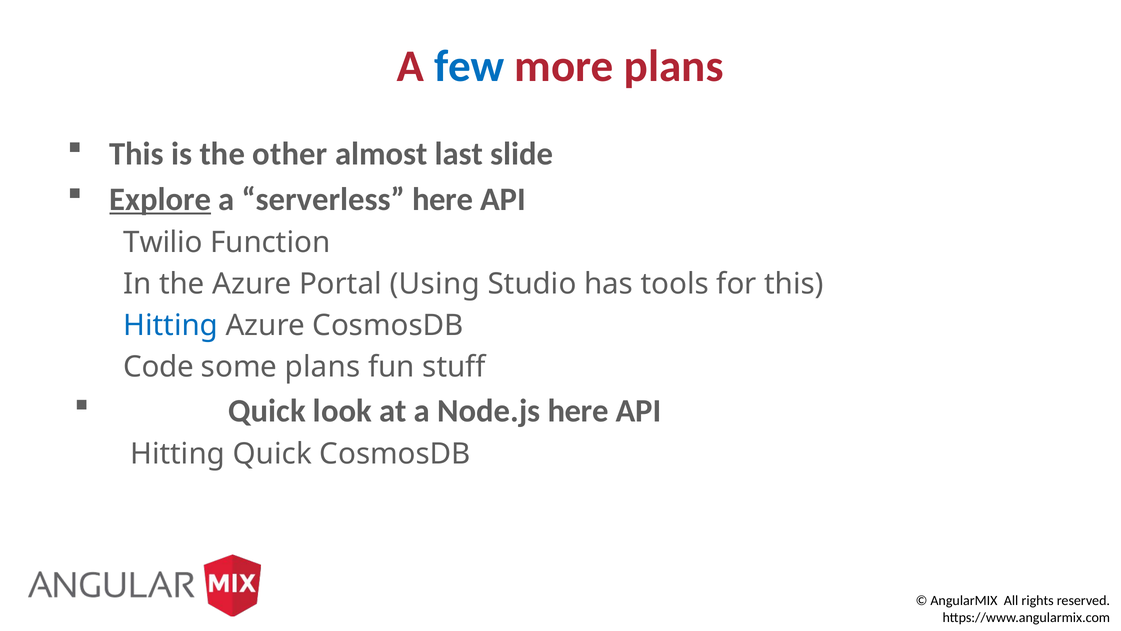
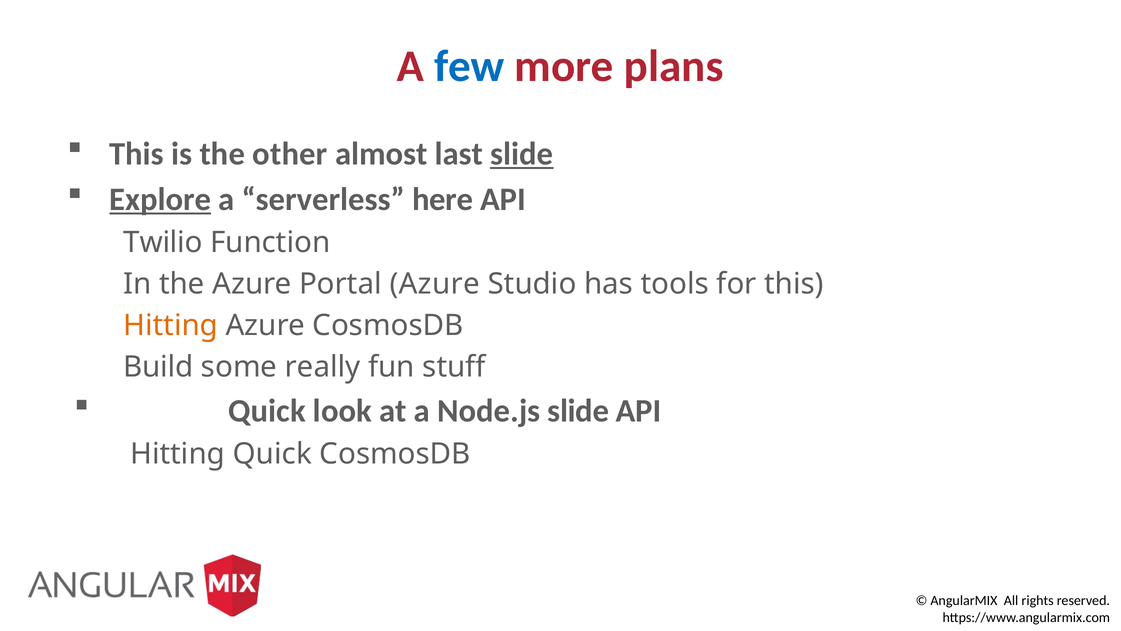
slide underline: none -> present (522, 154)
Portal Using: Using -> Azure (435, 284)
Hitting colour: blue -> orange (171, 325)
Code: Code -> Build (158, 367)
some plans: plans -> really (323, 367)
Node.js here: here -> slide (578, 411)
